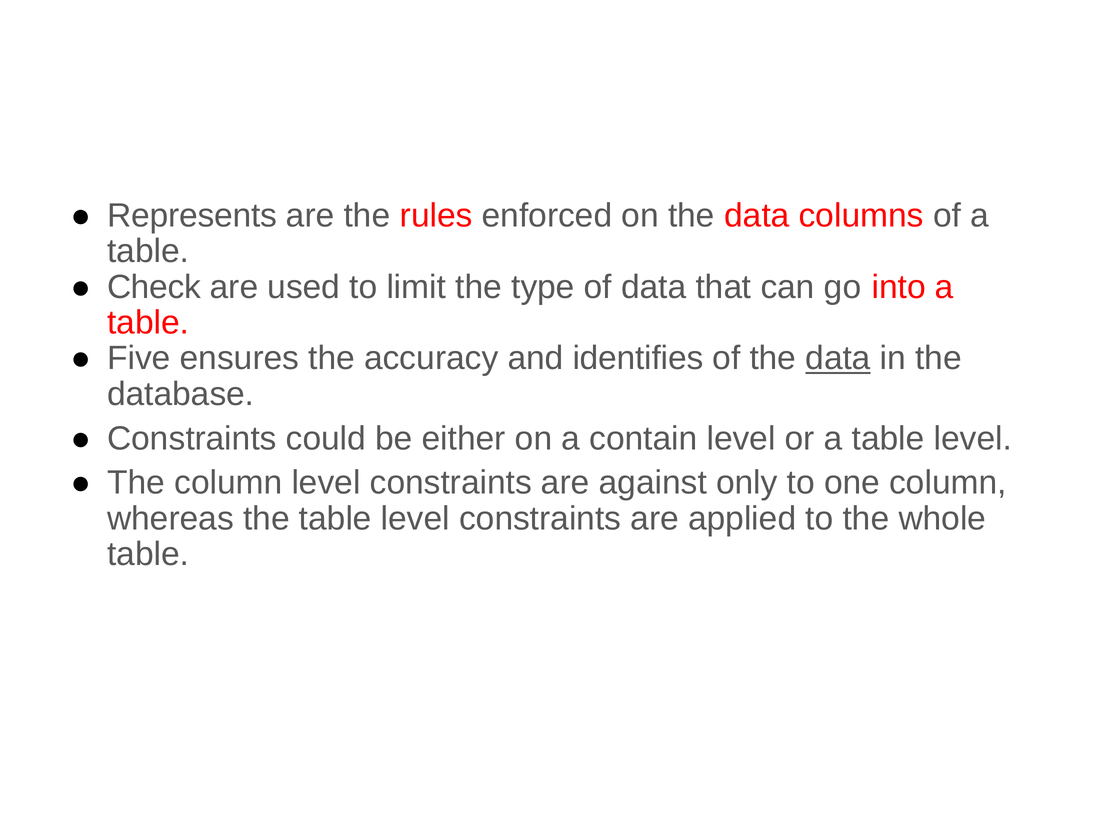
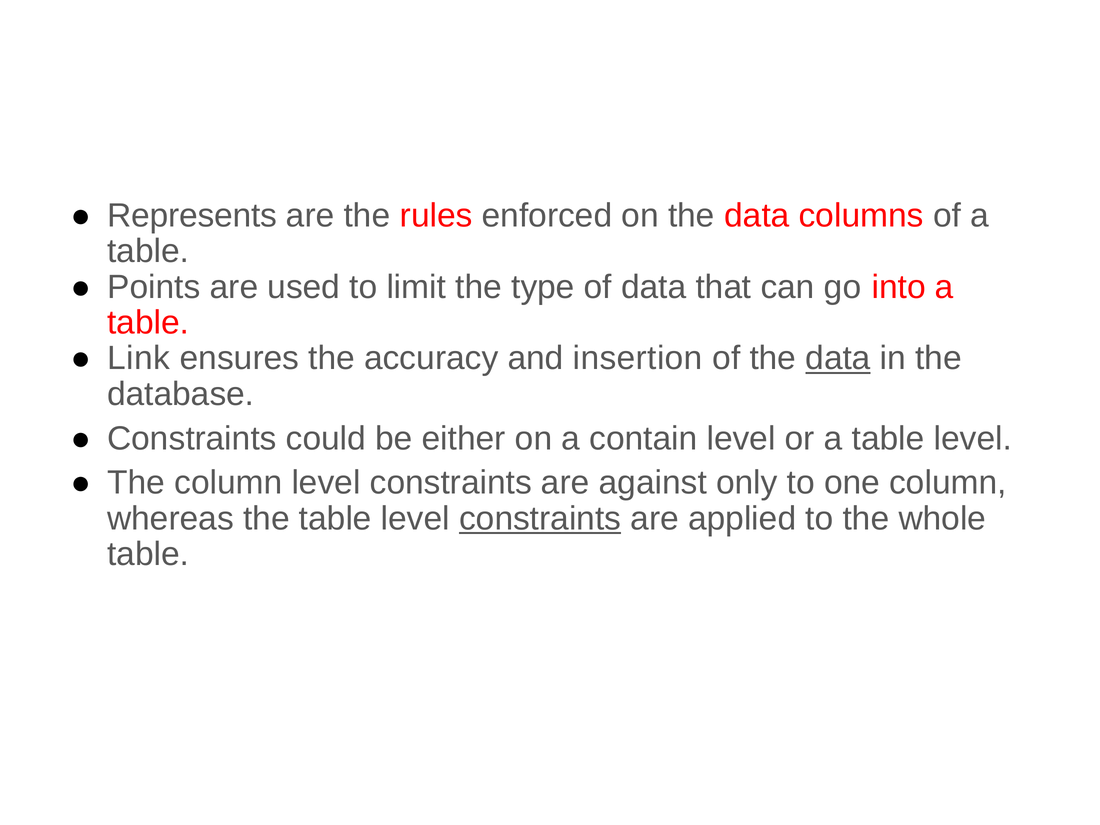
Check: Check -> Points (154, 287)
Five: Five -> Link (139, 358)
identifies: identifies -> insertion (638, 358)
constraints underline: none -> present (540, 518)
